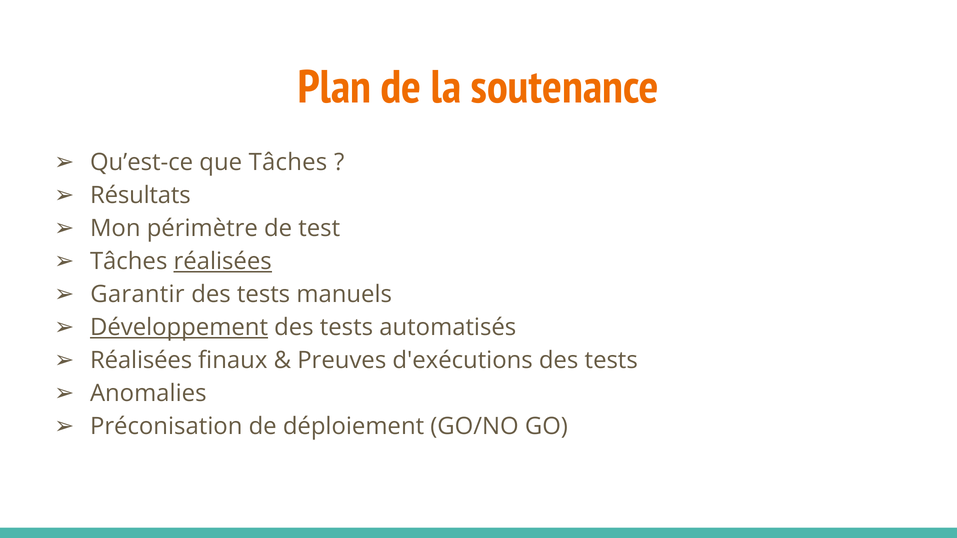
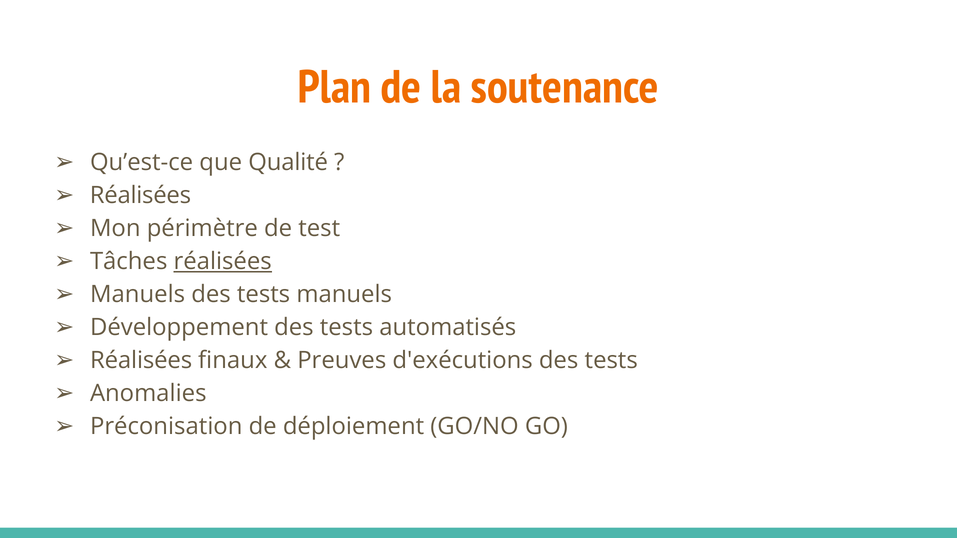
que Tâches: Tâches -> Qualité (288, 162)
Résultats: Résultats -> Réalisées (140, 195)
Garantir: Garantir -> Manuels (138, 294)
Développement underline: present -> none (179, 327)
